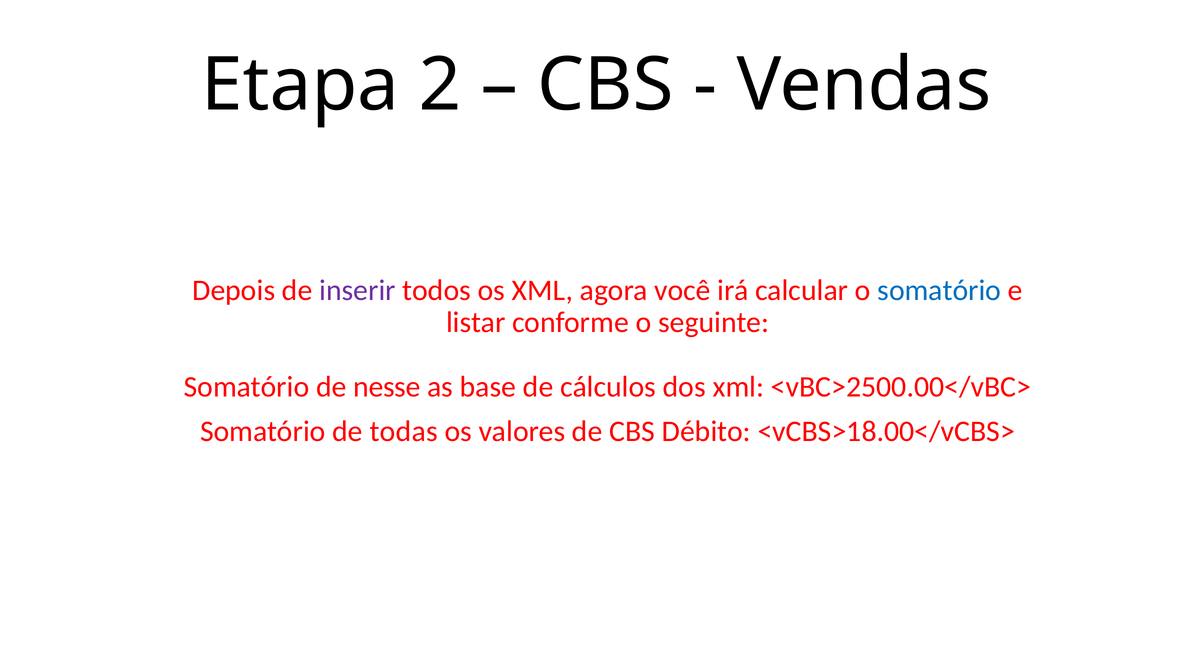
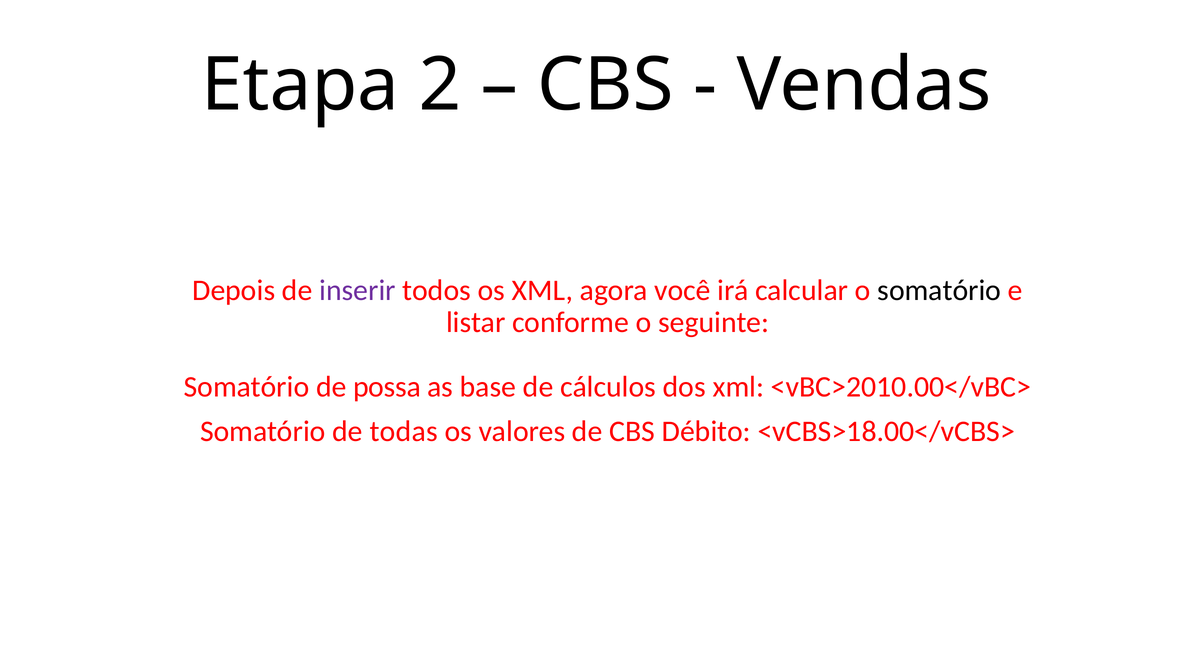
somatório colour: blue -> black (939, 290)
nesse: nesse -> possa (387, 387)
<vBC>2500.00</vBC>: <vBC>2500.00</vBC> -> <vBC>2010.00</vBC> (901, 387)
